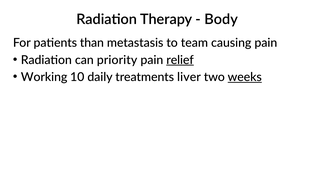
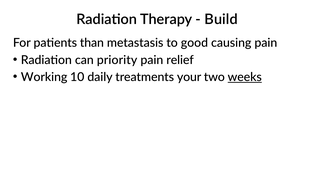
Body: Body -> Build (221, 20)
team: team -> good (194, 43)
relief underline: present -> none (180, 60)
liver: liver -> your (189, 77)
